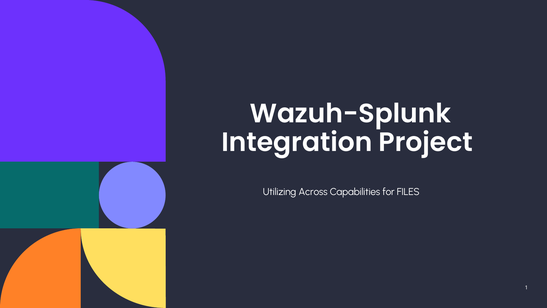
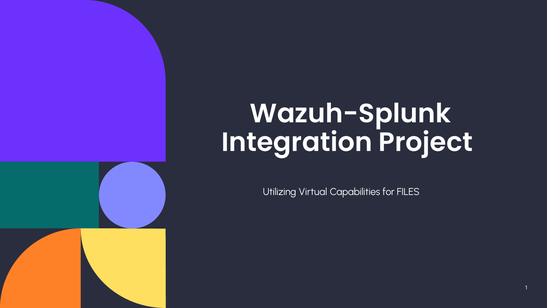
Across: Across -> Virtual (313, 192)
